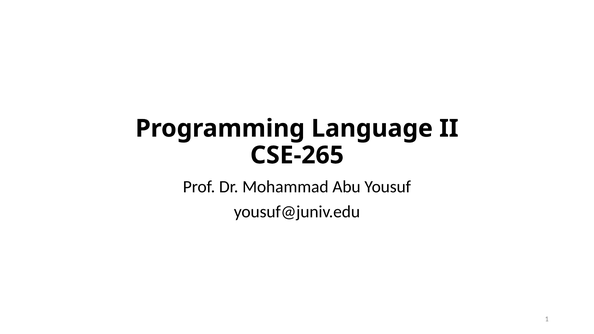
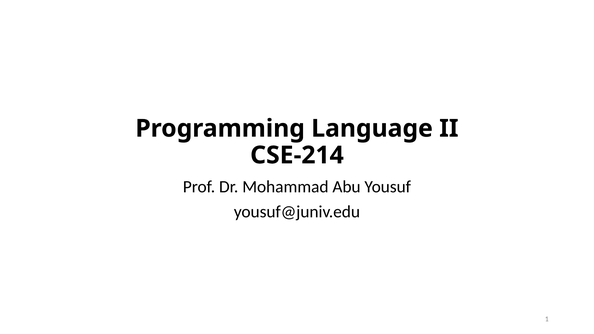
CSE-265: CSE-265 -> CSE-214 (297, 155)
